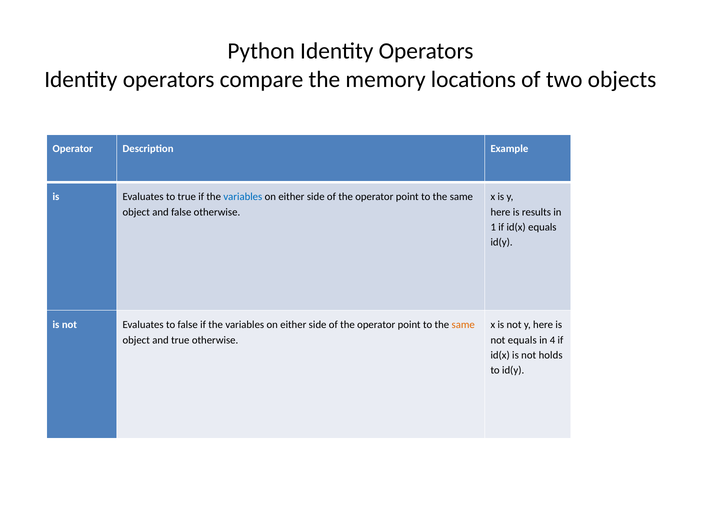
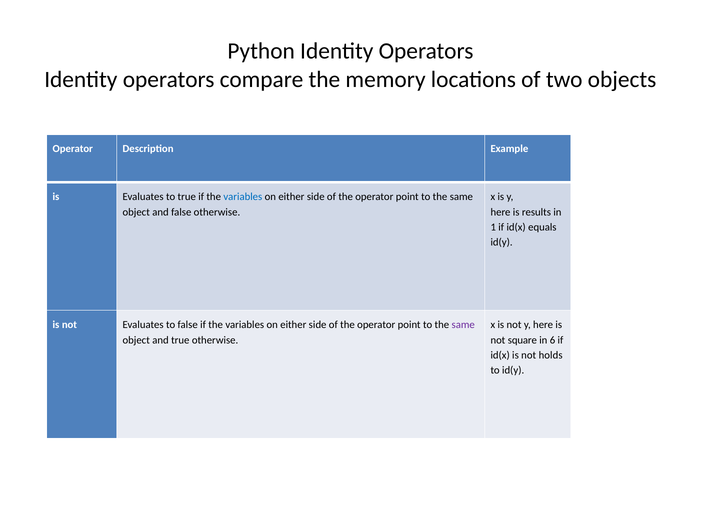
same colour: orange -> purple (463, 325)
not equals: equals -> square (522, 340)
4: 4 -> 6 (553, 340)
